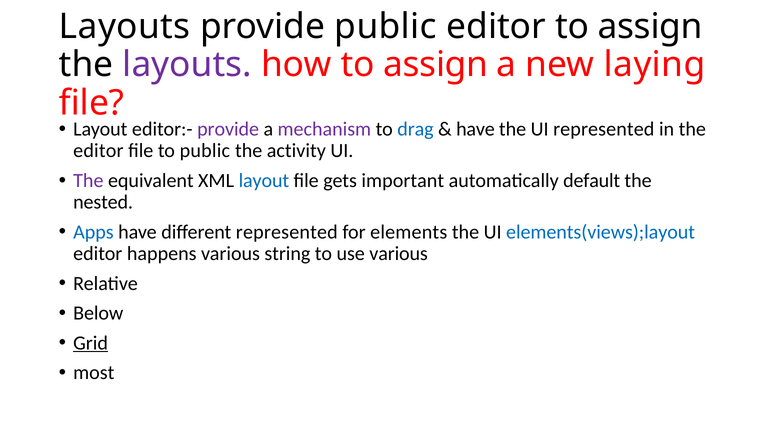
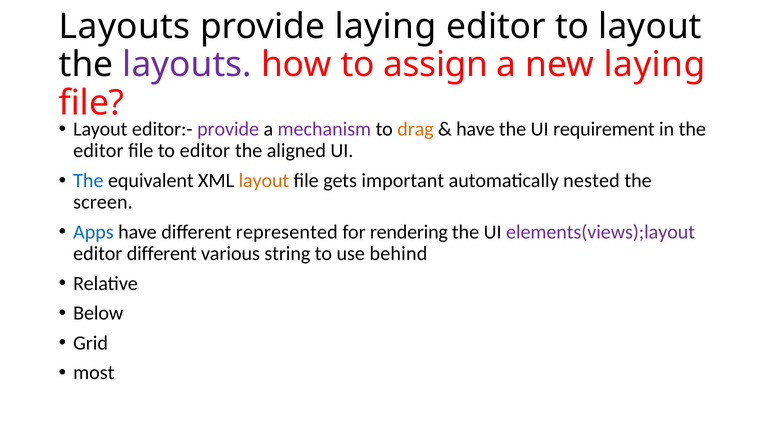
provide public: public -> laying (386, 27)
editor to assign: assign -> layout (650, 27)
drag colour: blue -> orange (415, 129)
UI represented: represented -> requirement (604, 129)
to public: public -> editor (205, 151)
activity: activity -> aligned (296, 151)
The colour: purple -> blue (88, 180)
layout colour: blue -> orange (264, 180)
default: default -> nested (592, 180)
nested: nested -> screen (103, 202)
elements: elements -> rendering (409, 232)
elements(views);layout colour: blue -> purple (601, 232)
editor happens: happens -> different (162, 253)
use various: various -> behind (398, 253)
Grid underline: present -> none (91, 343)
